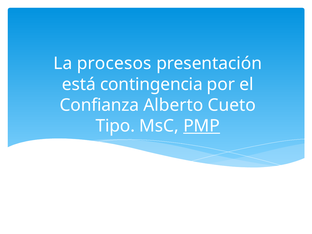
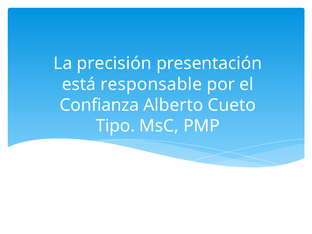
procesos: procesos -> precisión (114, 64)
contingencia: contingencia -> responsable (151, 84)
PMP underline: present -> none (202, 126)
